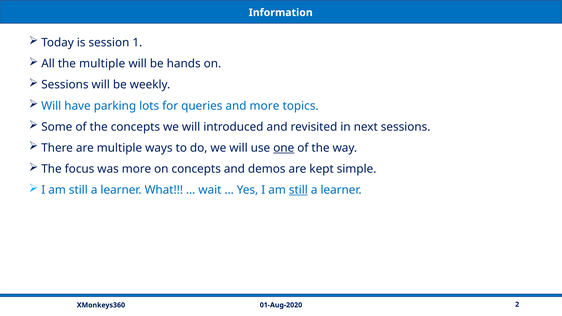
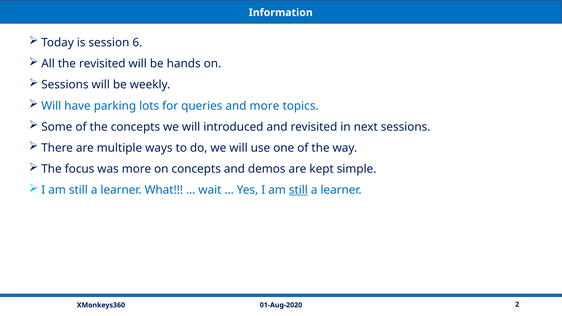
1: 1 -> 6 (137, 43)
the multiple: multiple -> revisited (102, 64)
one underline: present -> none (284, 148)
